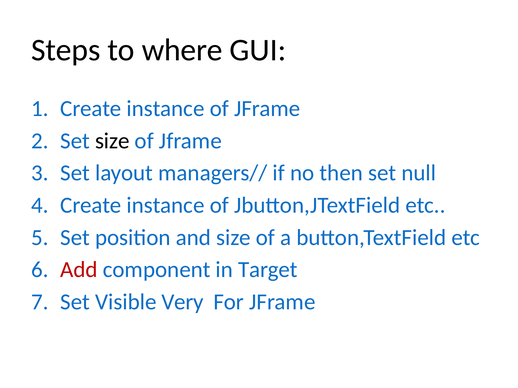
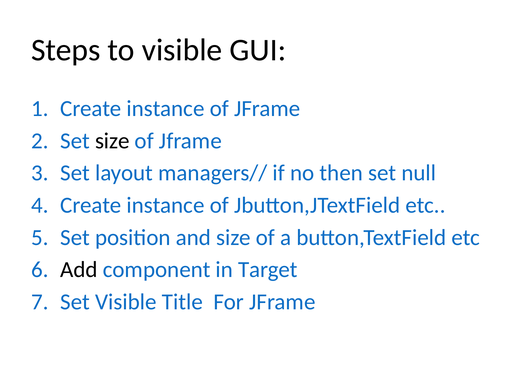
to where: where -> visible (182, 50)
Add colour: red -> black (79, 270)
Very: Very -> Title (182, 302)
